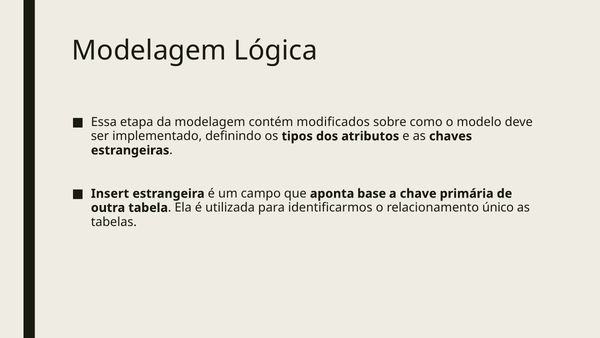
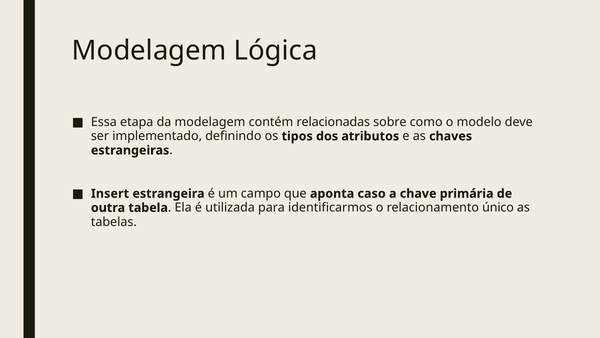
modificados: modificados -> relacionadas (333, 122)
base: base -> caso (372, 193)
